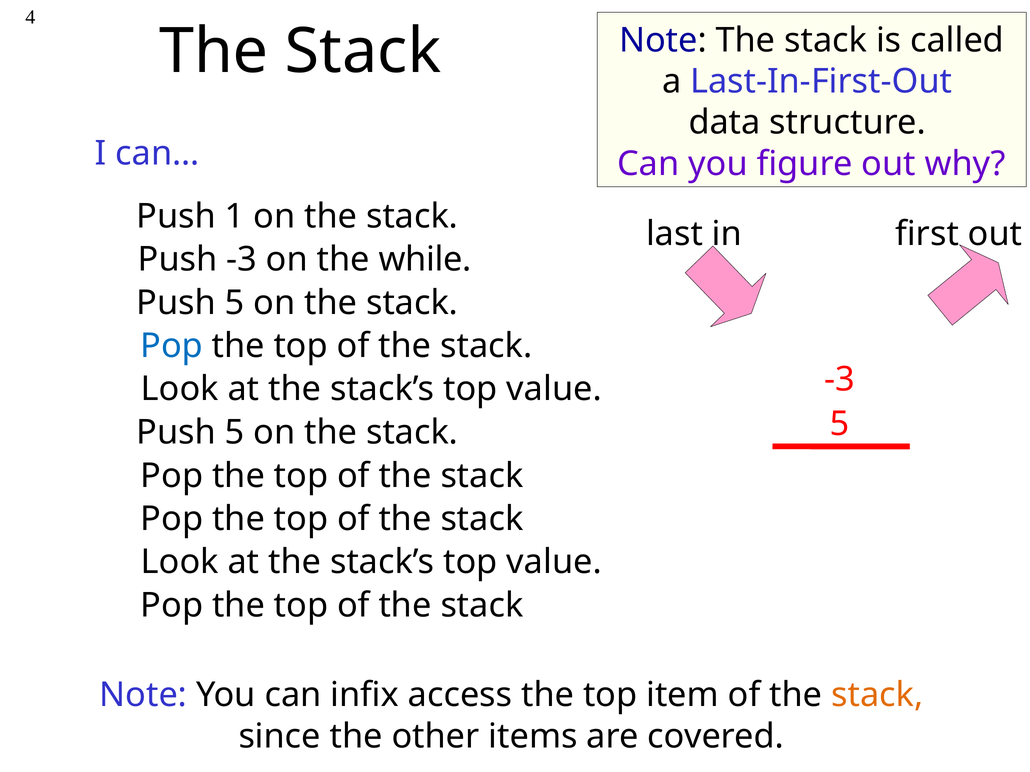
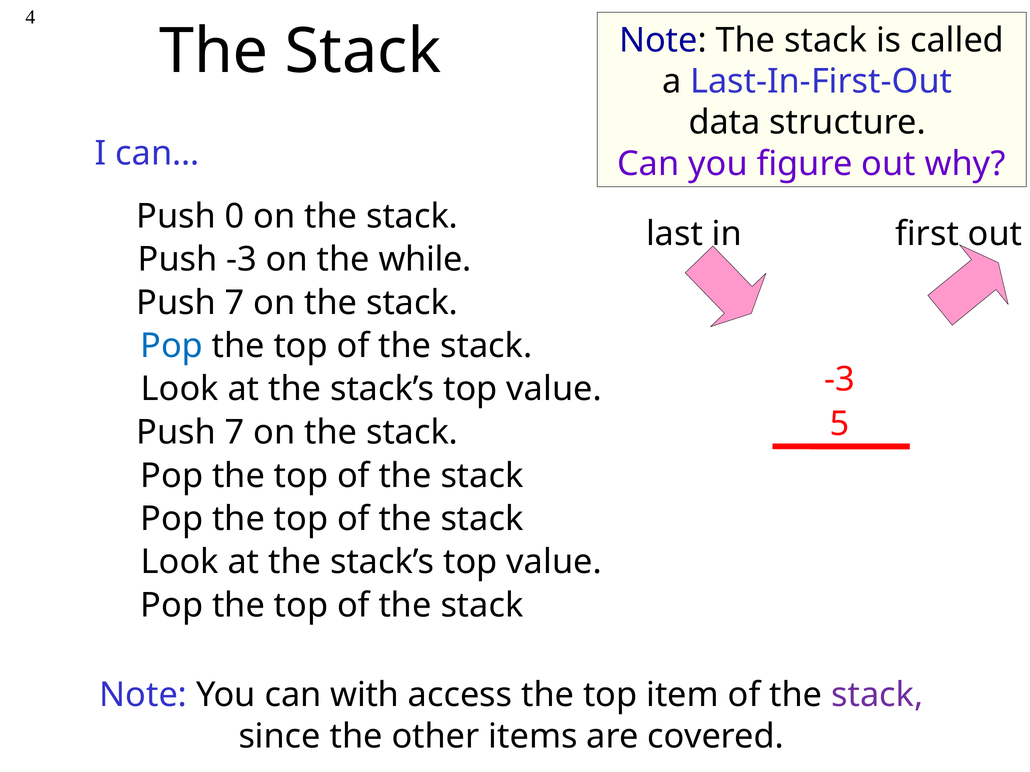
1: 1 -> 0 (235, 217)
5: 5 -> 7 (235, 303)
5: 5 -> 7 (235, 433)
infix: infix -> with (365, 696)
stack colour: orange -> purple (877, 696)
